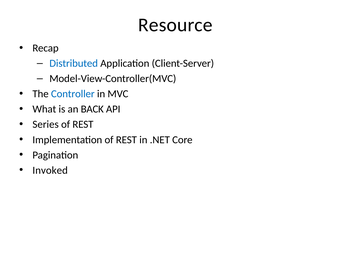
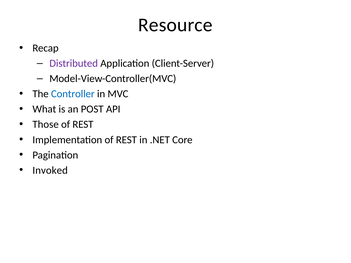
Distributed colour: blue -> purple (74, 63)
BACK: BACK -> POST (92, 109)
Series: Series -> Those (46, 125)
